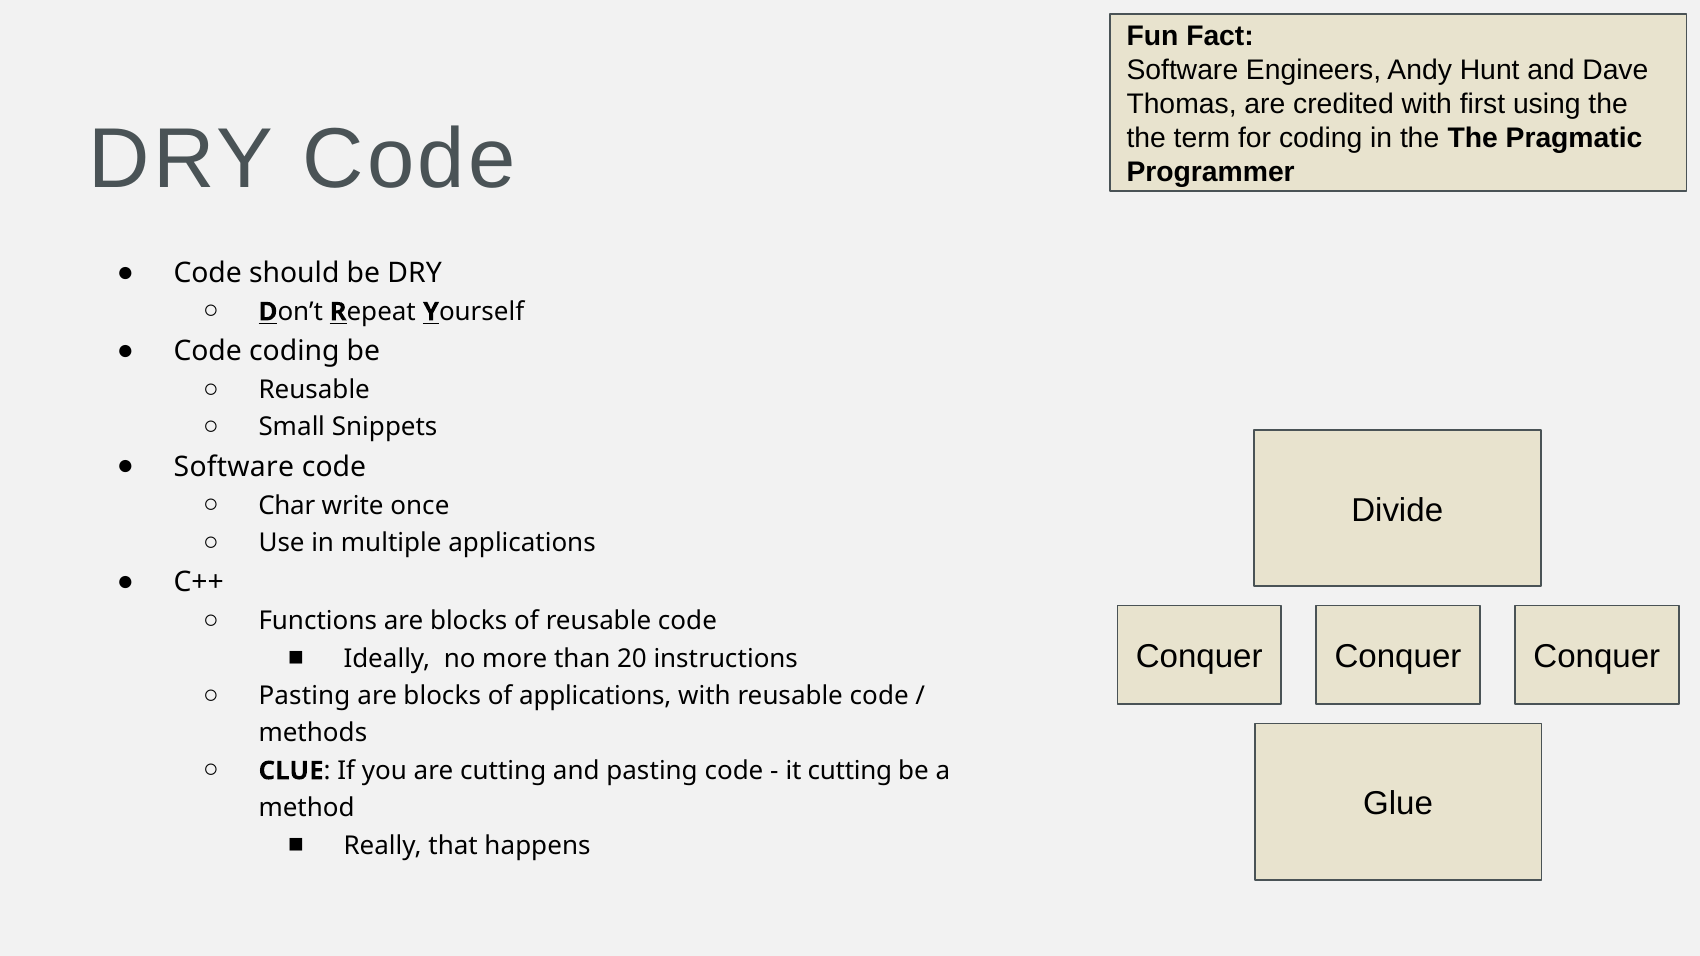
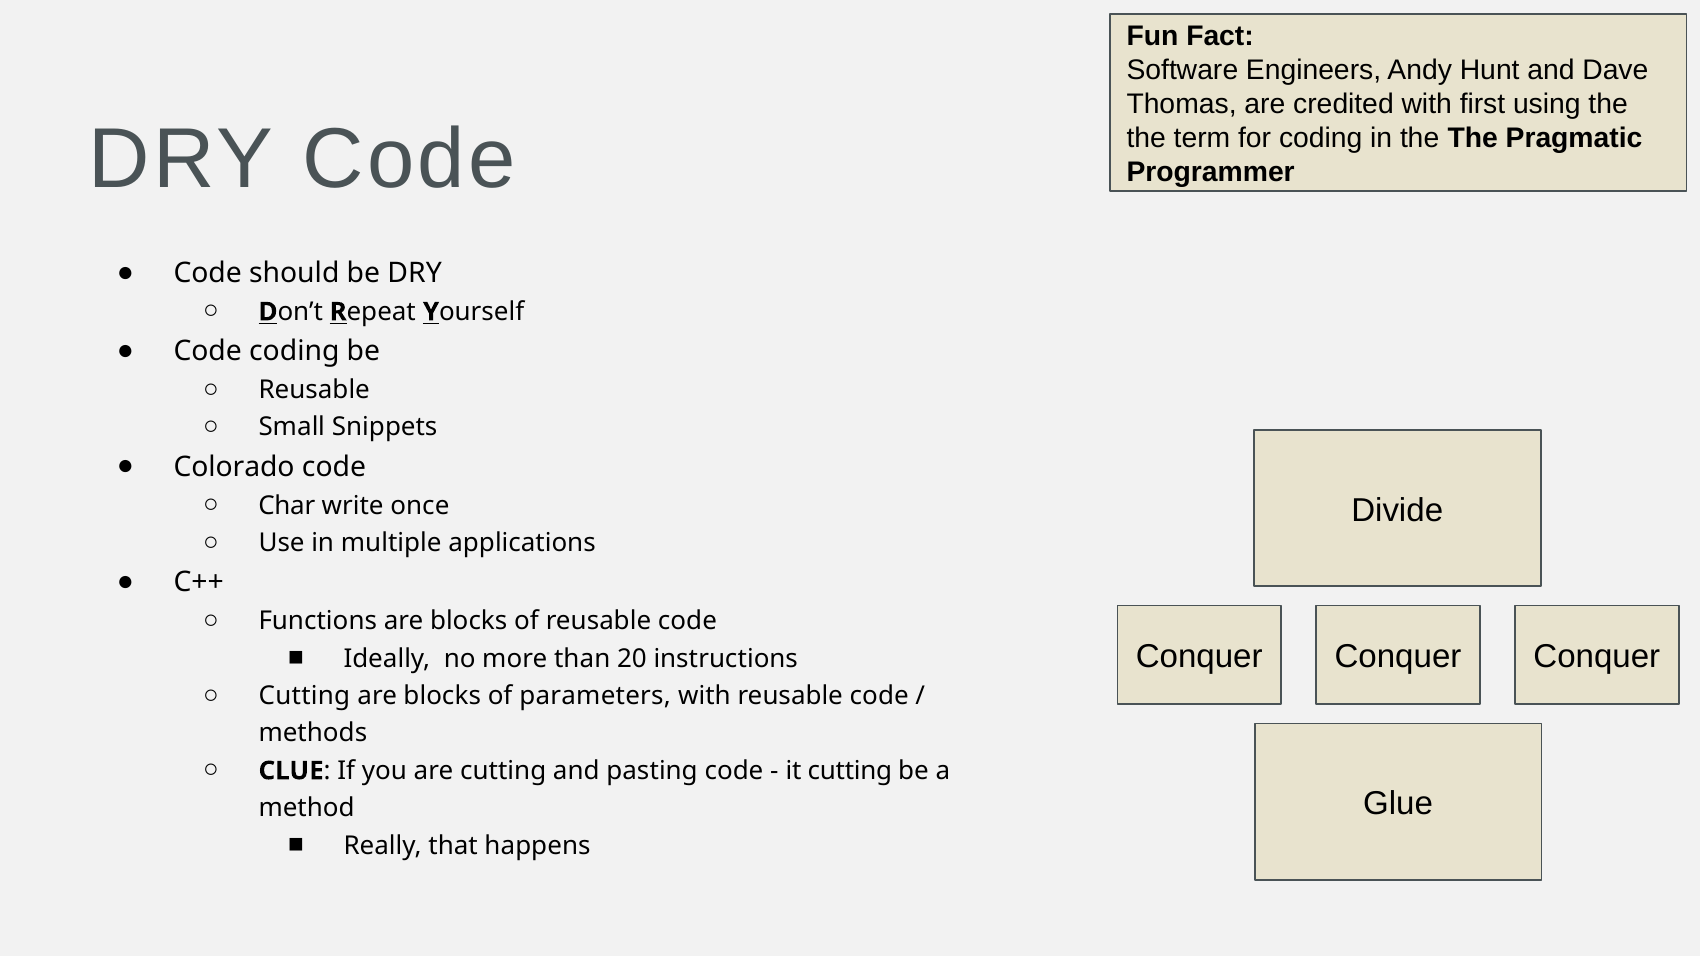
Software: Software -> Colorado (234, 467)
Pasting: Pasting -> Cutting (304, 696)
of applications: applications -> parameters (595, 696)
